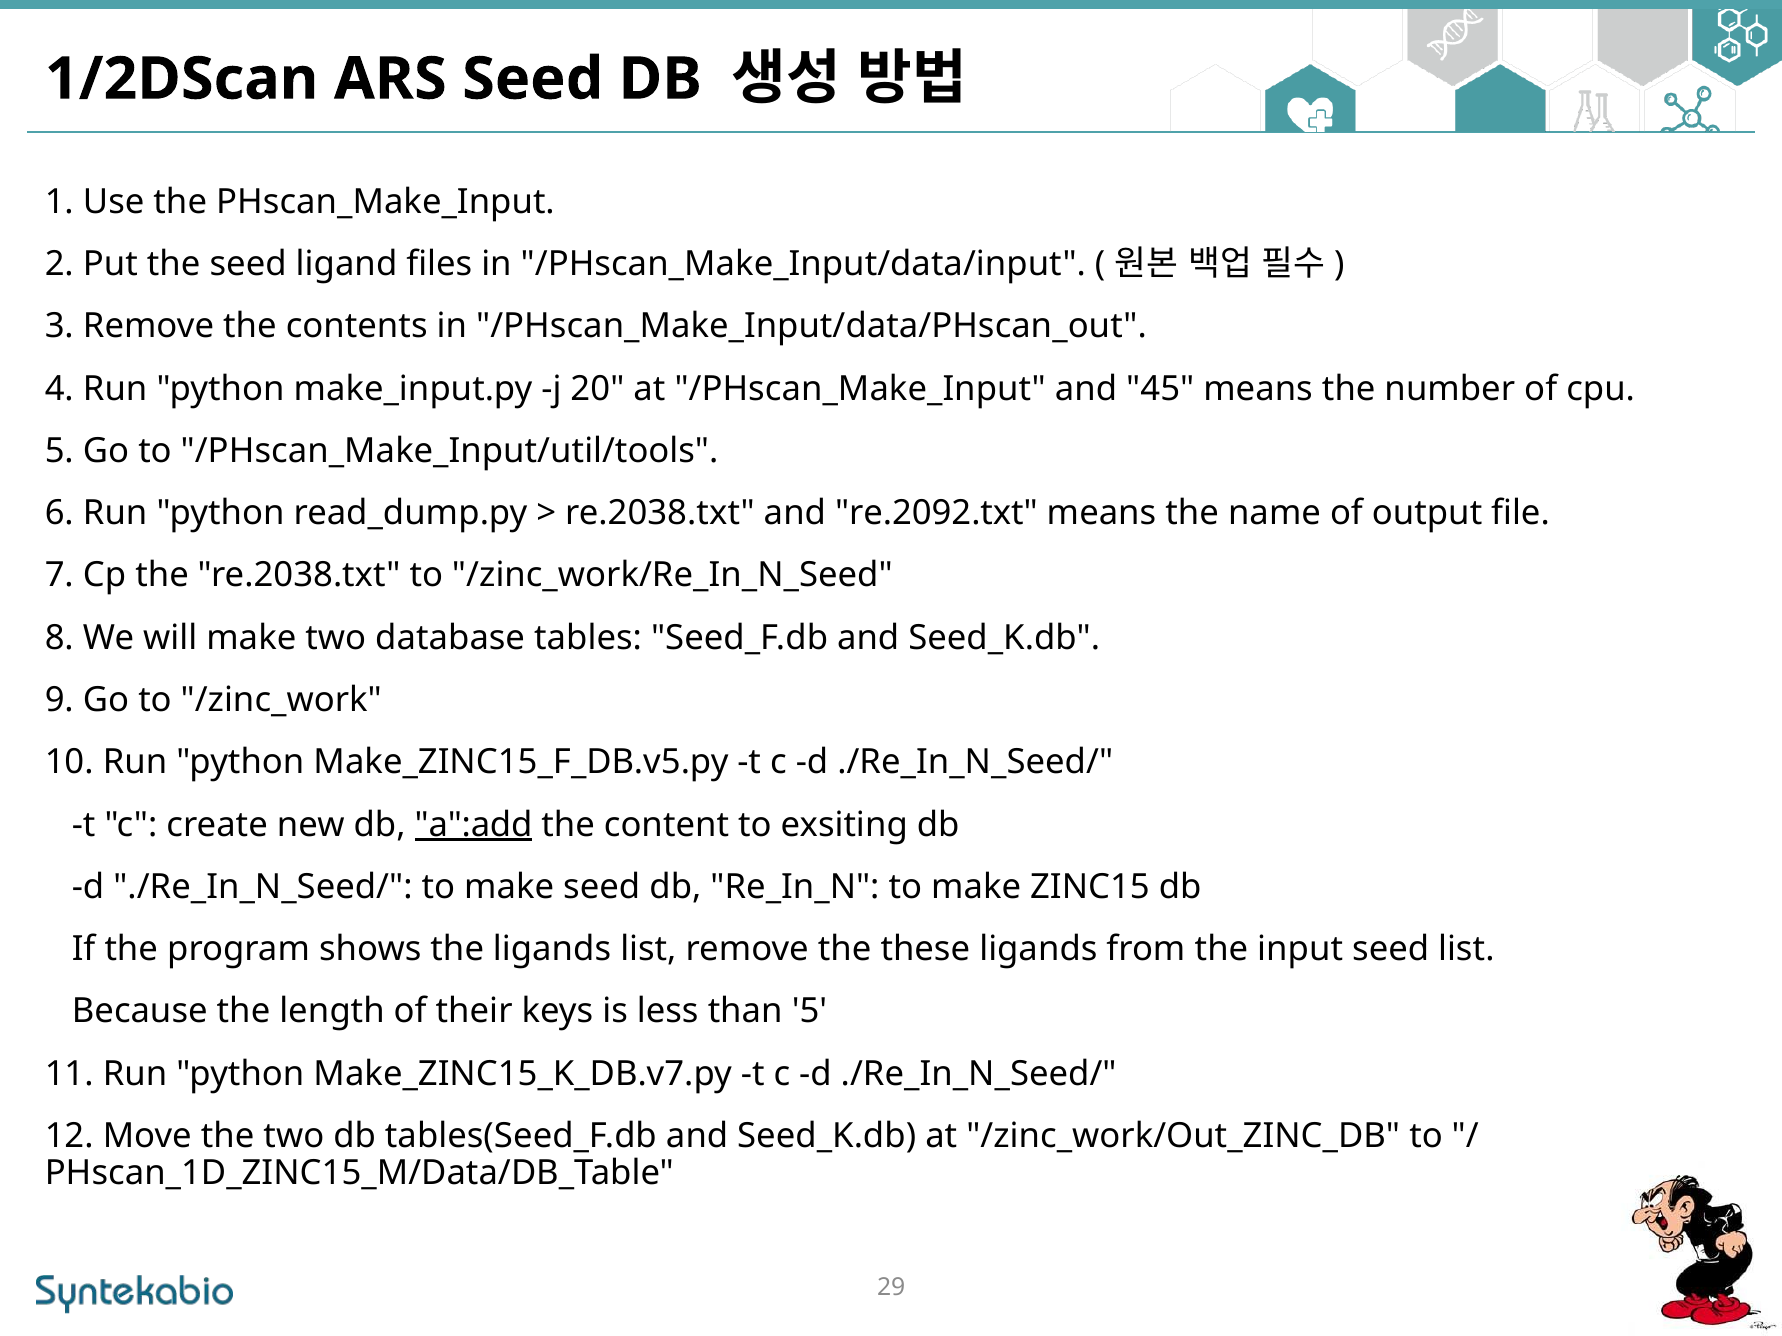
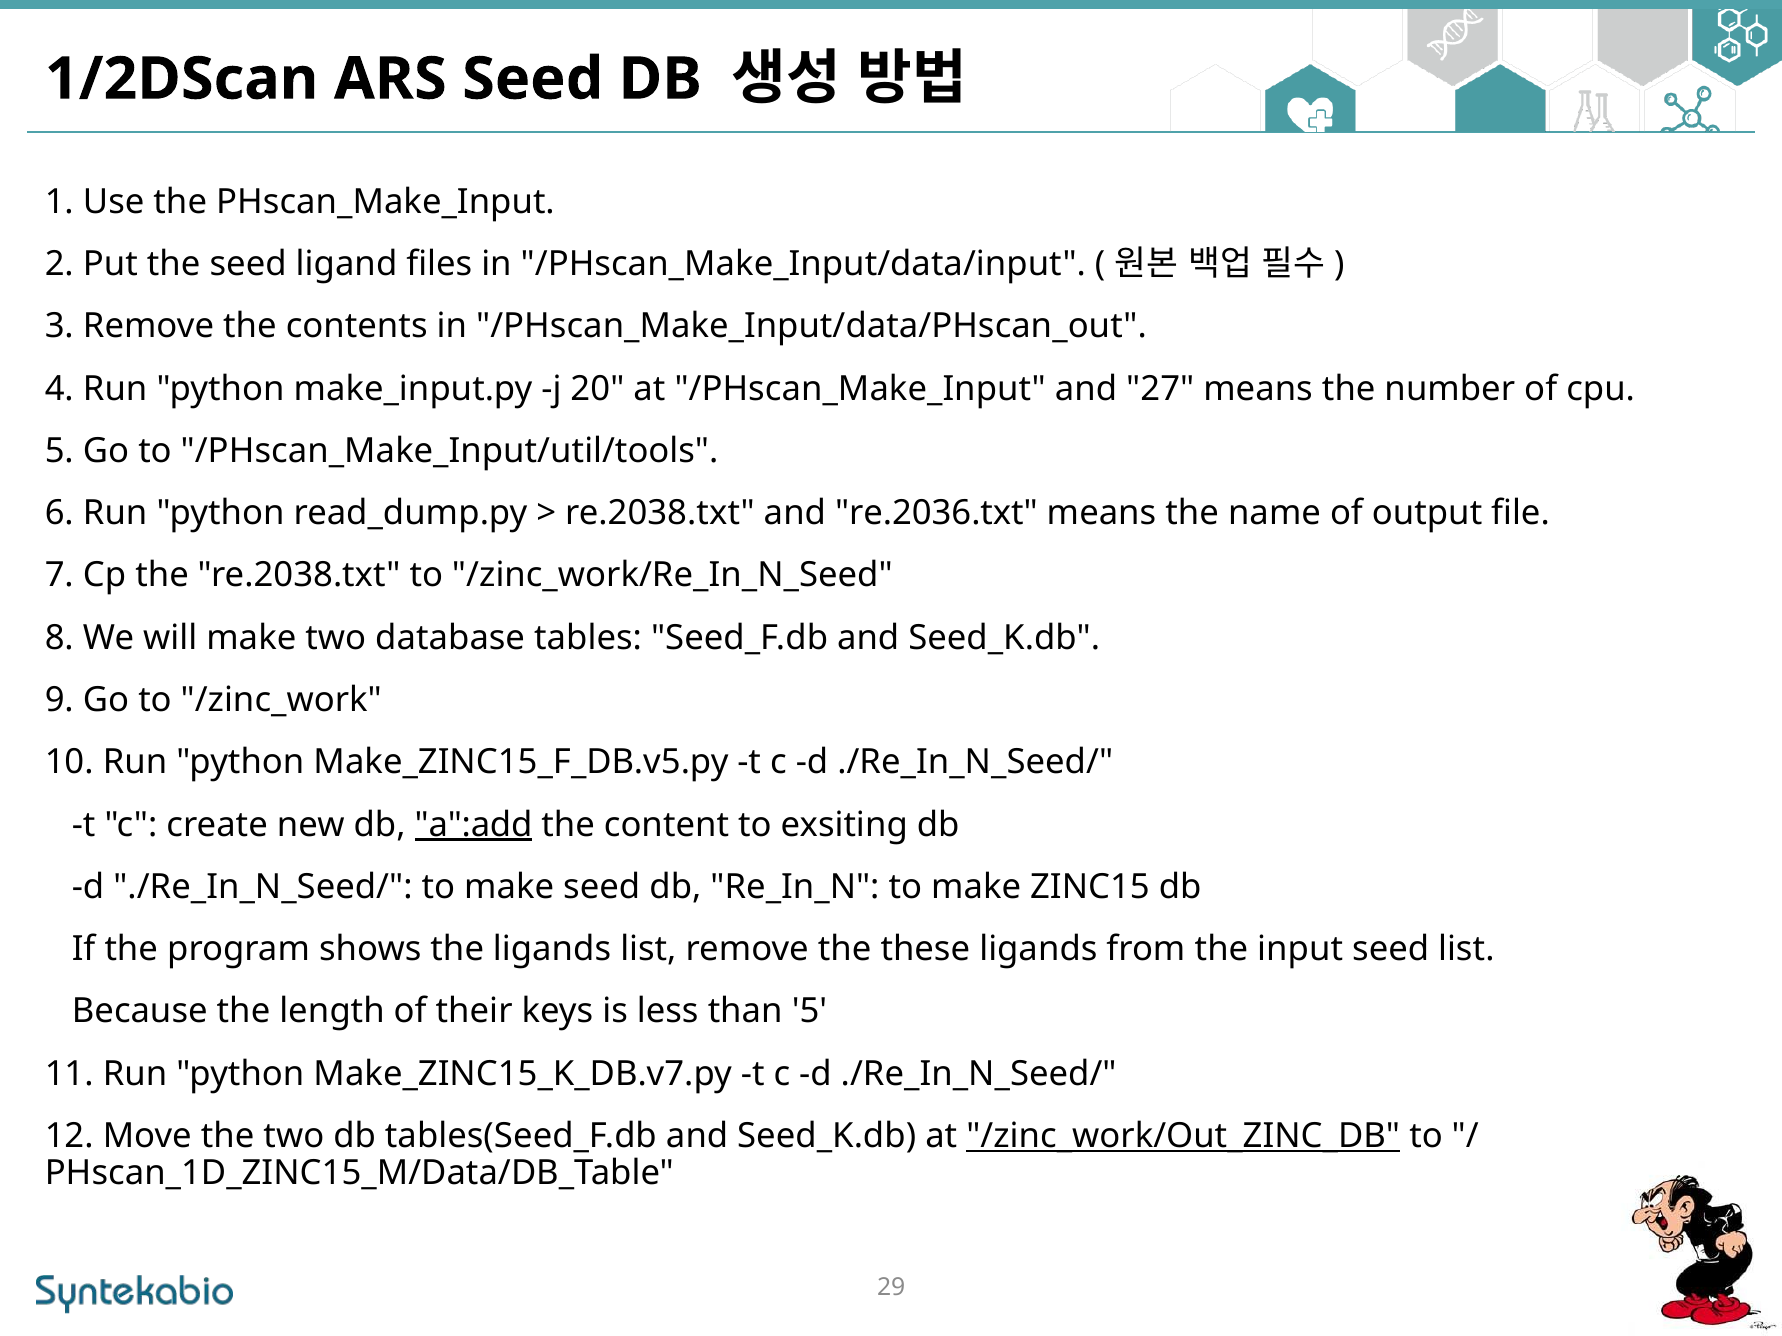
45: 45 -> 27 (1160, 389)
re.2092.txt: re.2092.txt -> re.2036.txt (936, 513)
/zinc_work/Out_ZINC_DB underline: none -> present (1183, 1136)
